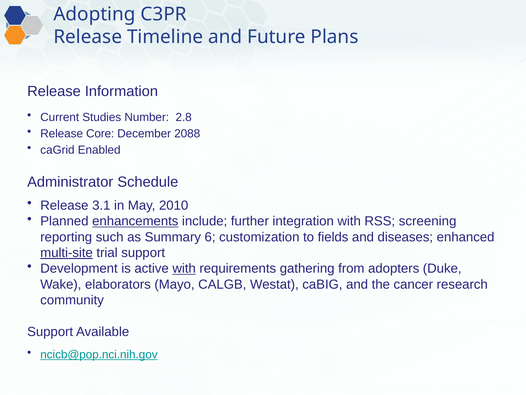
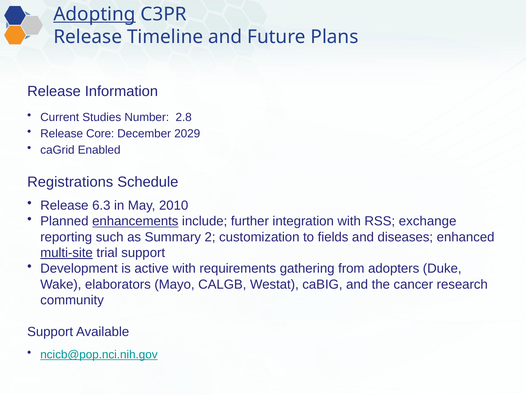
Adopting underline: none -> present (95, 14)
2088: 2088 -> 2029 (187, 134)
Administrator: Administrator -> Registrations (70, 182)
3.1: 3.1 -> 6.3 (101, 205)
screening: screening -> exchange (428, 221)
6: 6 -> 2 (210, 237)
with underline: present -> none (184, 268)
